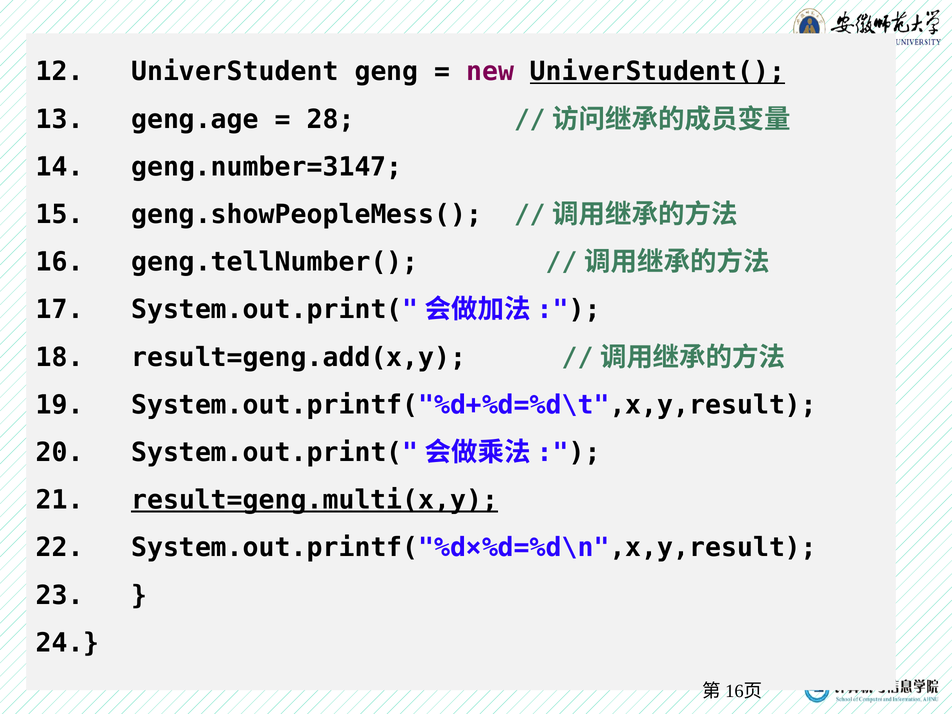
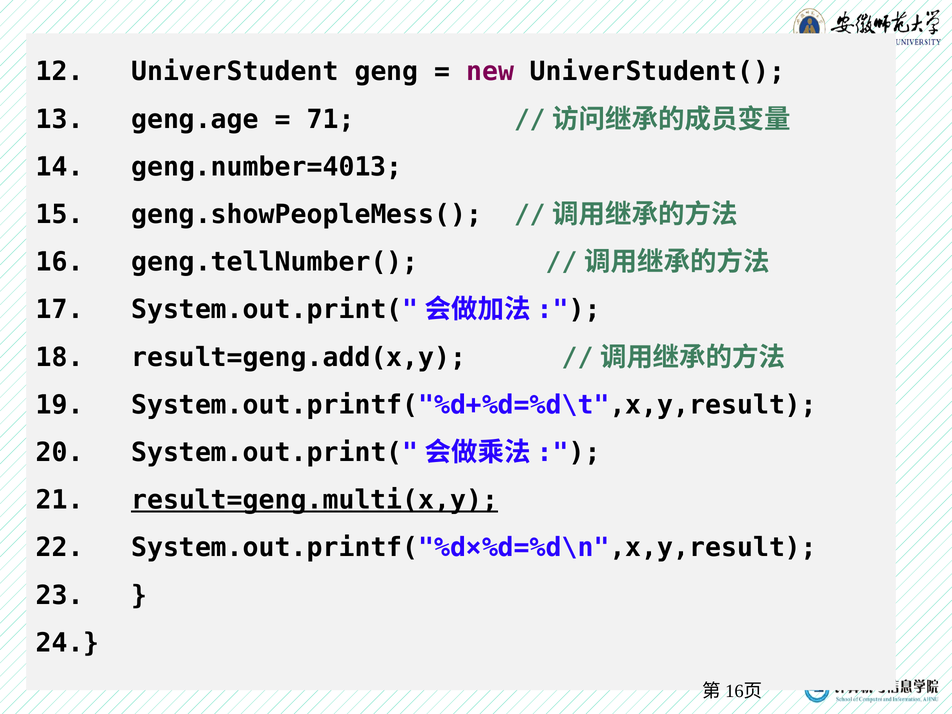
UniverStudent( underline: present -> none (657, 72)
28: 28 -> 71 (331, 119)
geng.number=3147: geng.number=3147 -> geng.number=4013 (267, 167)
